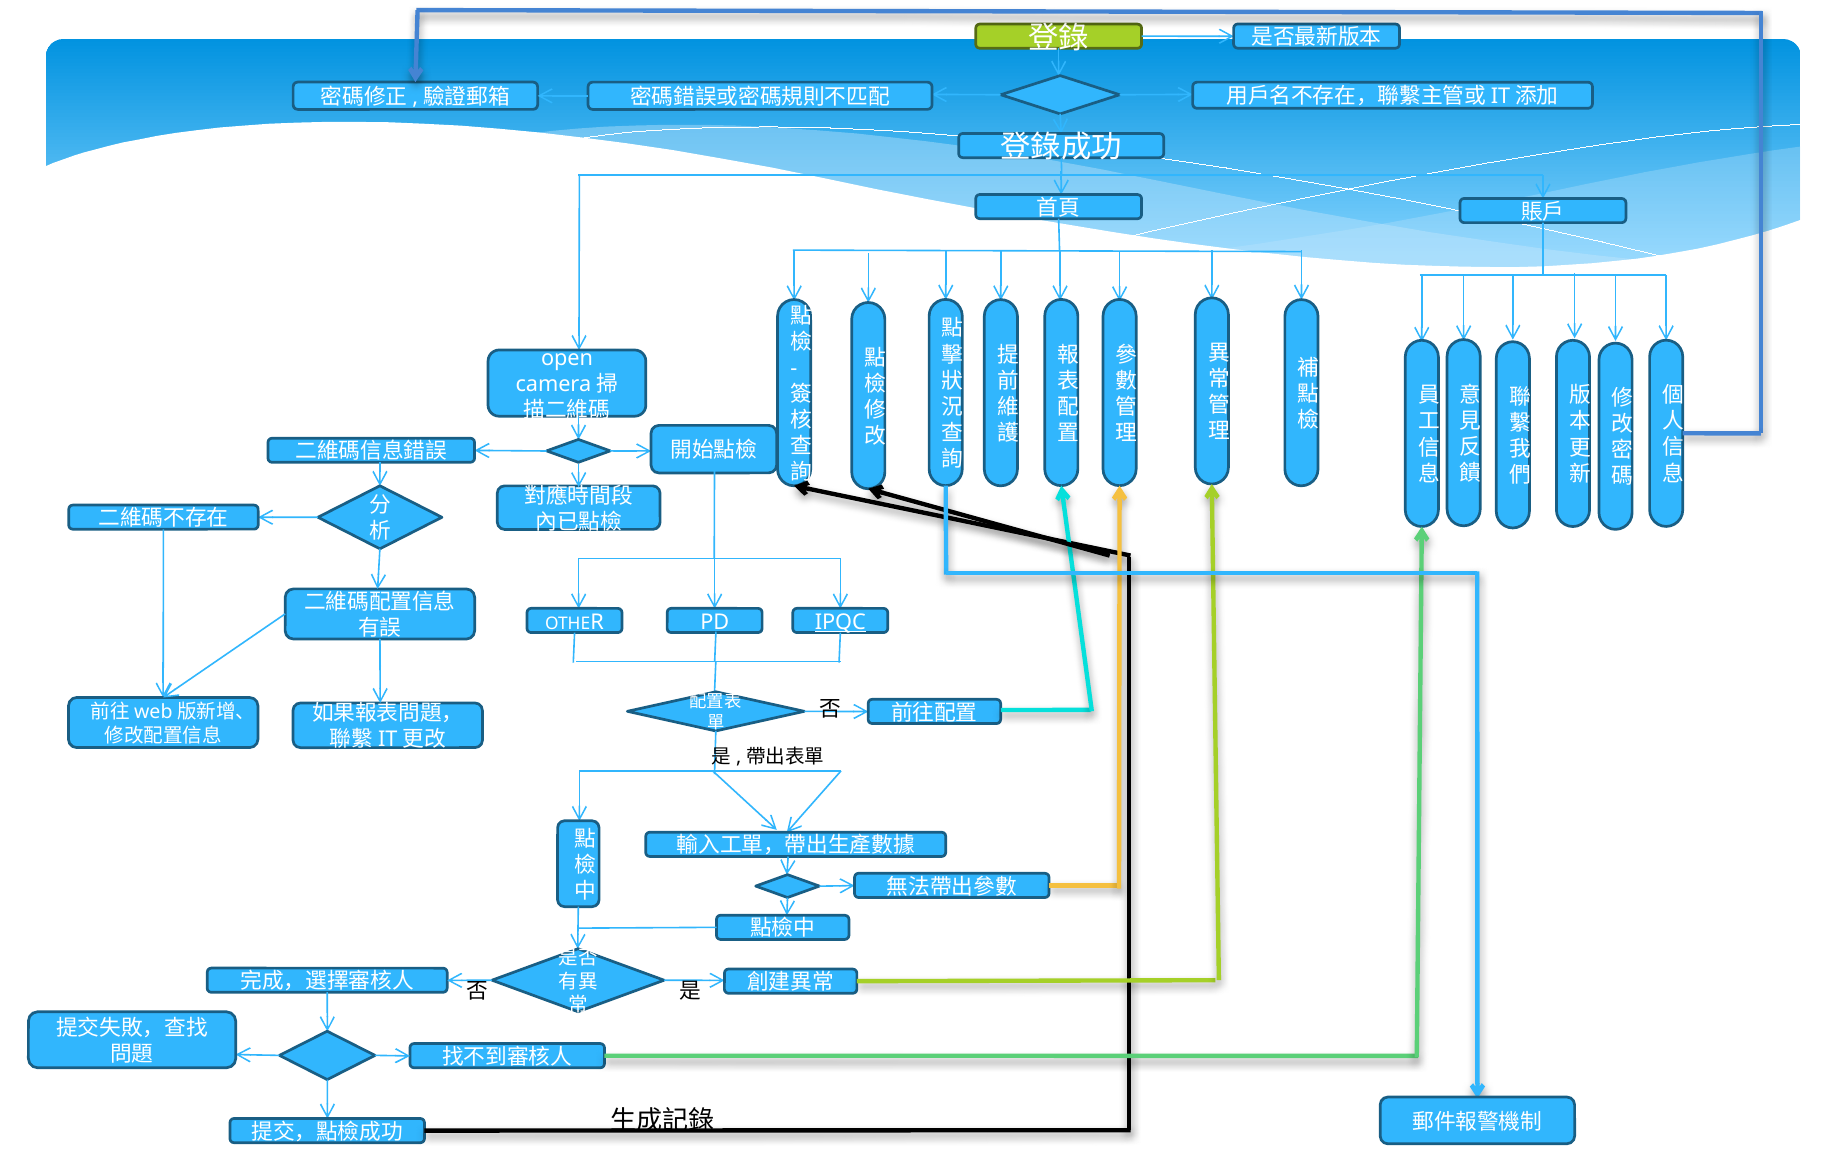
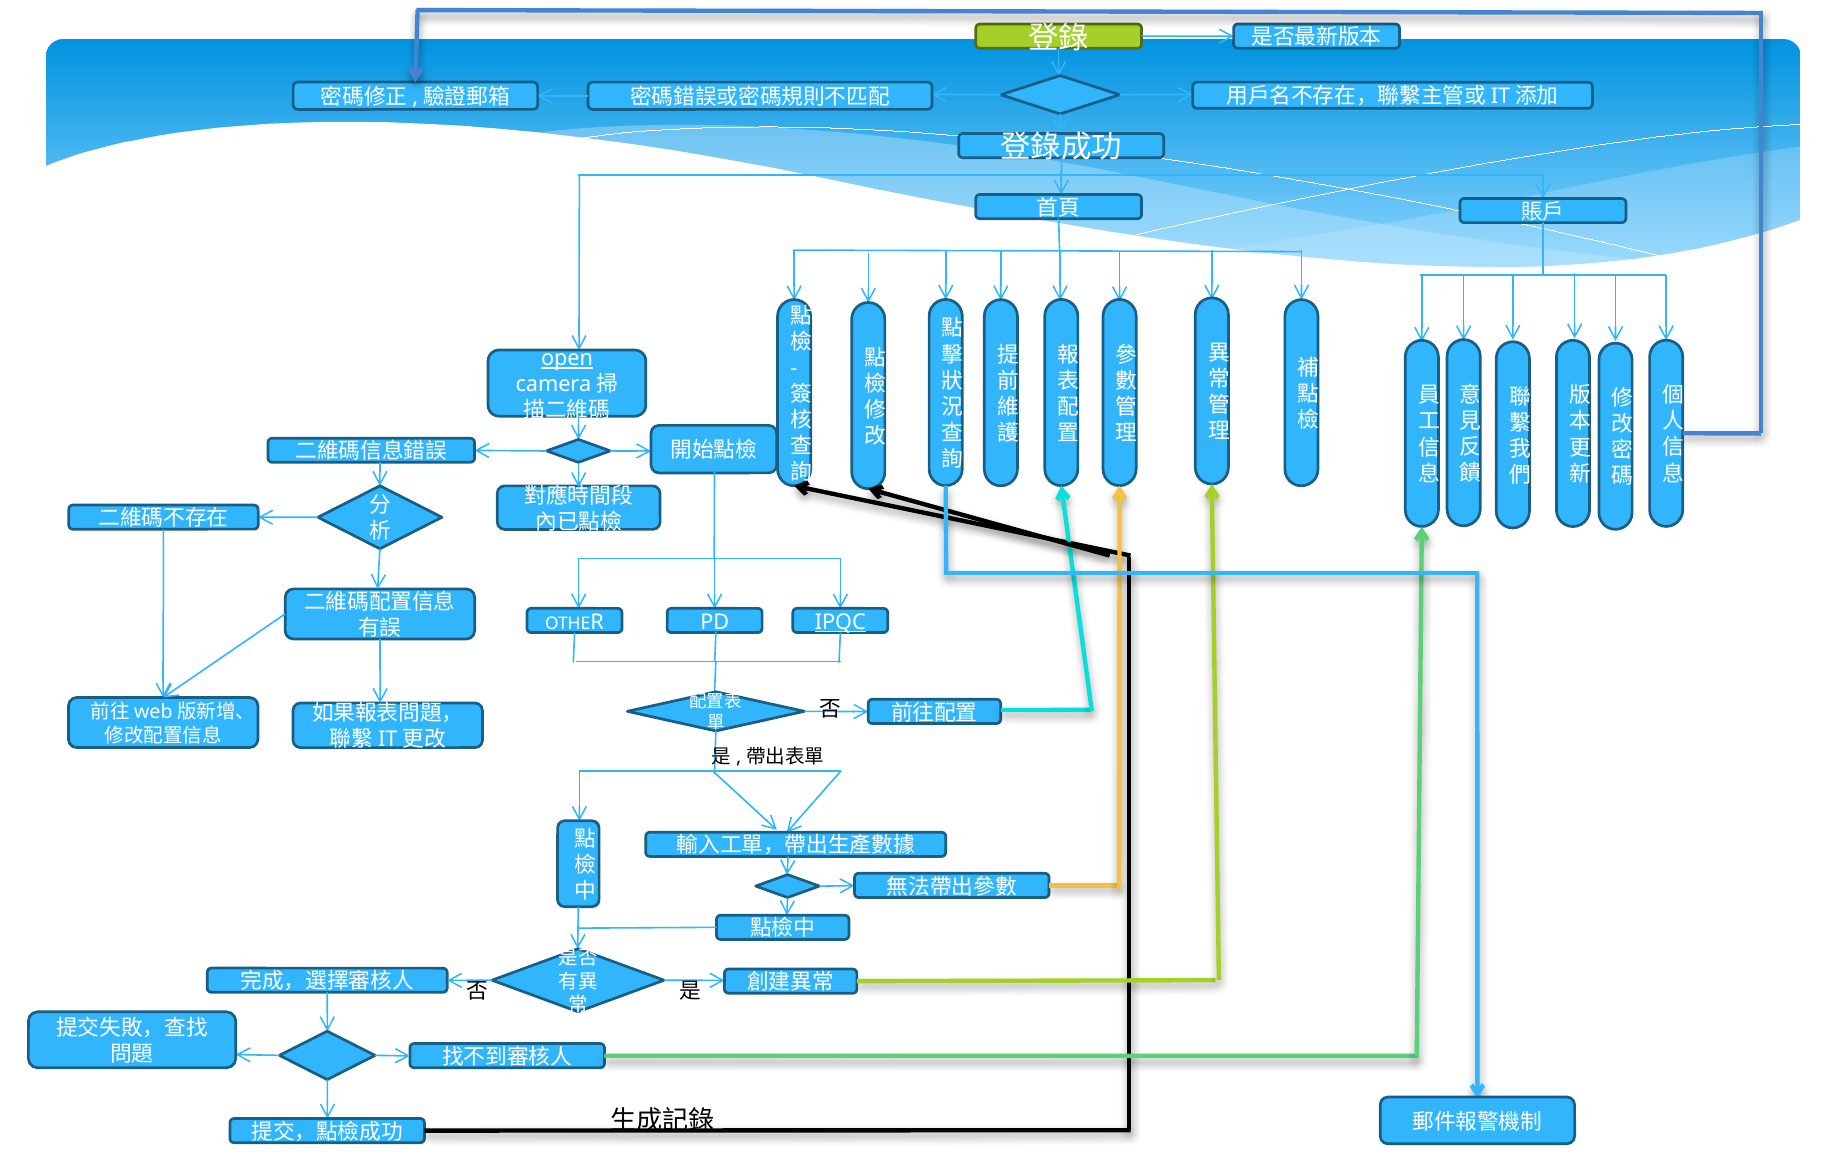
open underline: none -> present (567, 359)
